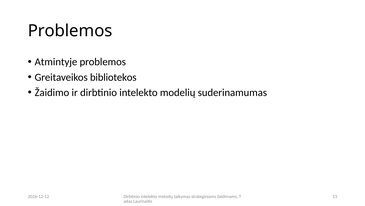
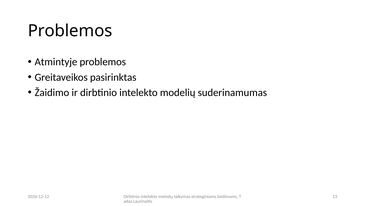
bibliotekos: bibliotekos -> pasirinktas (113, 77)
